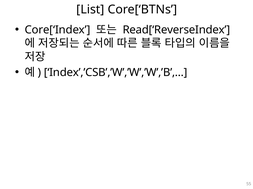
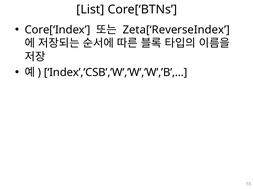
Read[‘ReverseIndex: Read[‘ReverseIndex -> Zeta[‘ReverseIndex (176, 30)
